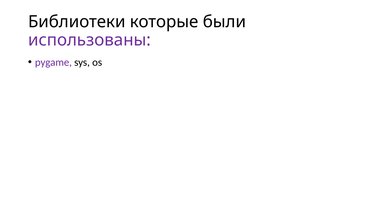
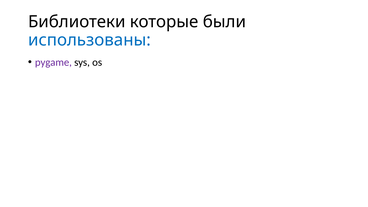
использованы colour: purple -> blue (90, 40)
